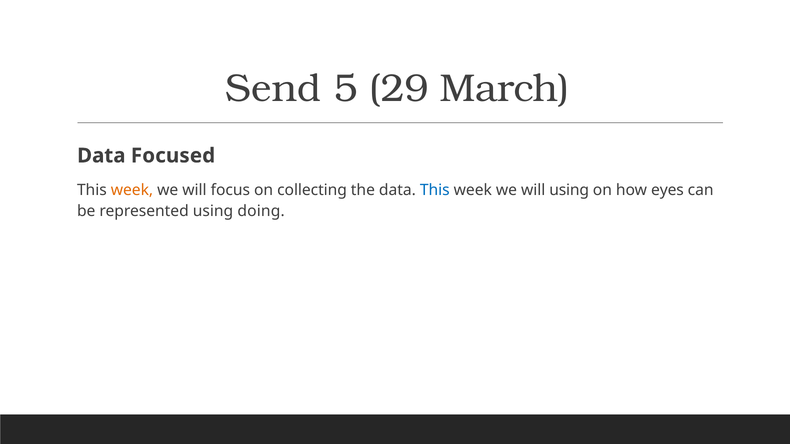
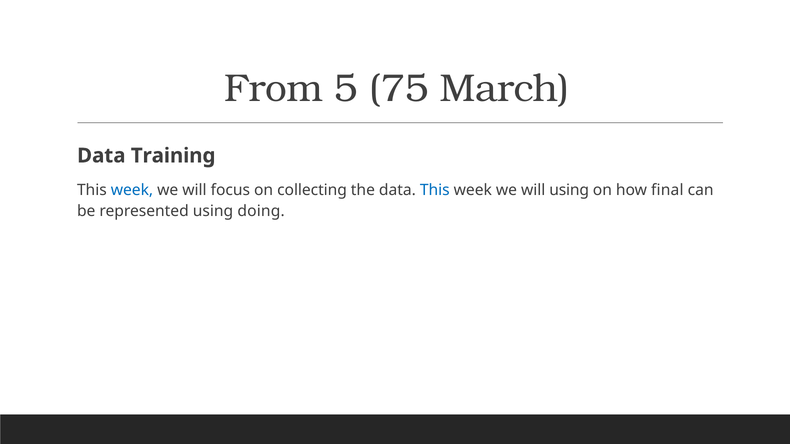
Send: Send -> From (274, 88)
29: 29 -> 75 (399, 88)
Focused: Focused -> Training (173, 156)
week colour: orange -> blue (132, 191)
eyes: eyes -> final (667, 191)
